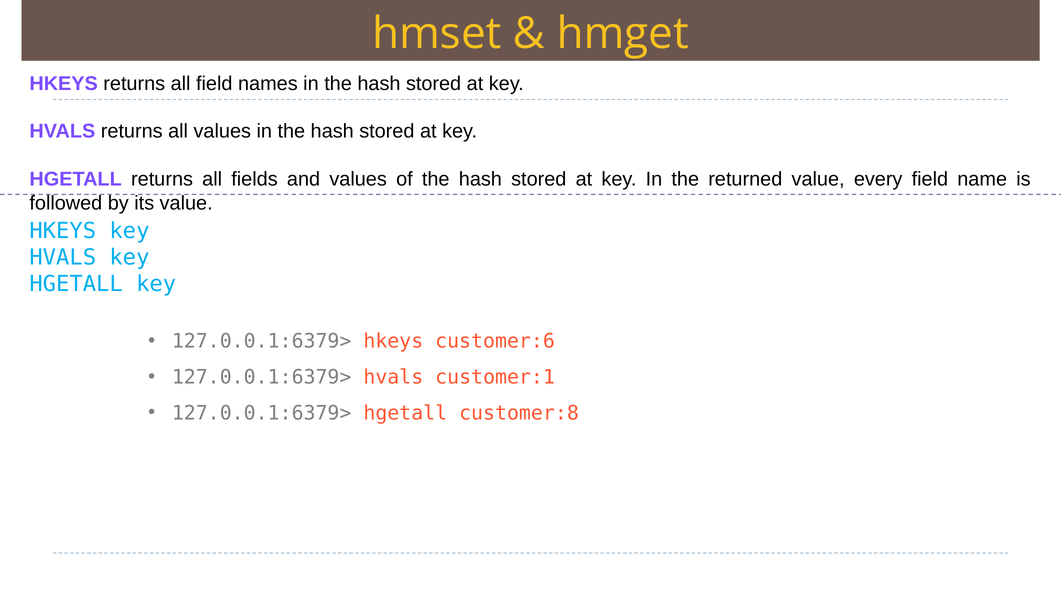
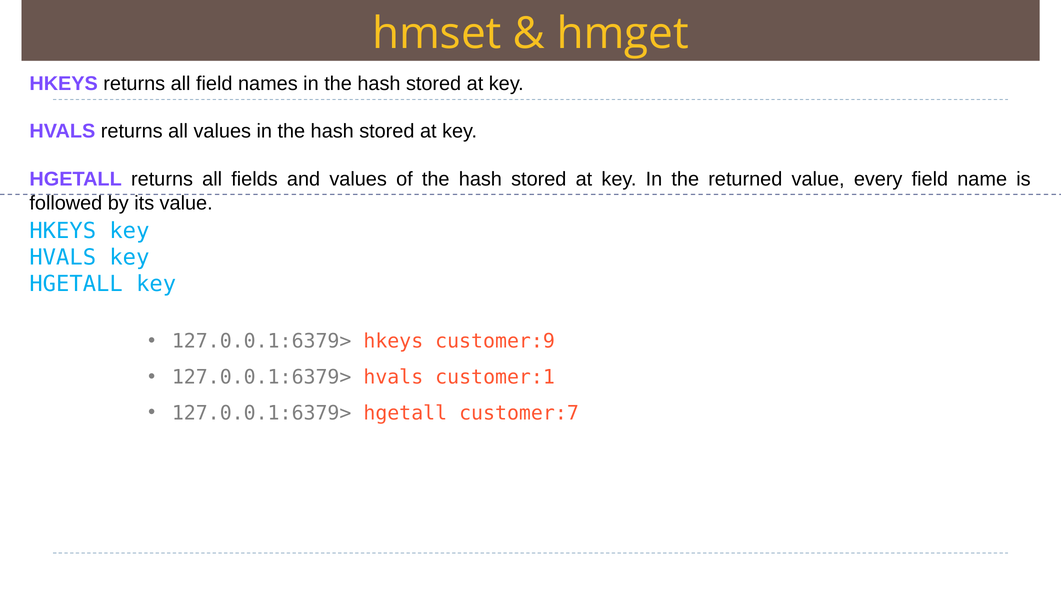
customer:6: customer:6 -> customer:9 (495, 341)
customer:8: customer:8 -> customer:7 (519, 413)
